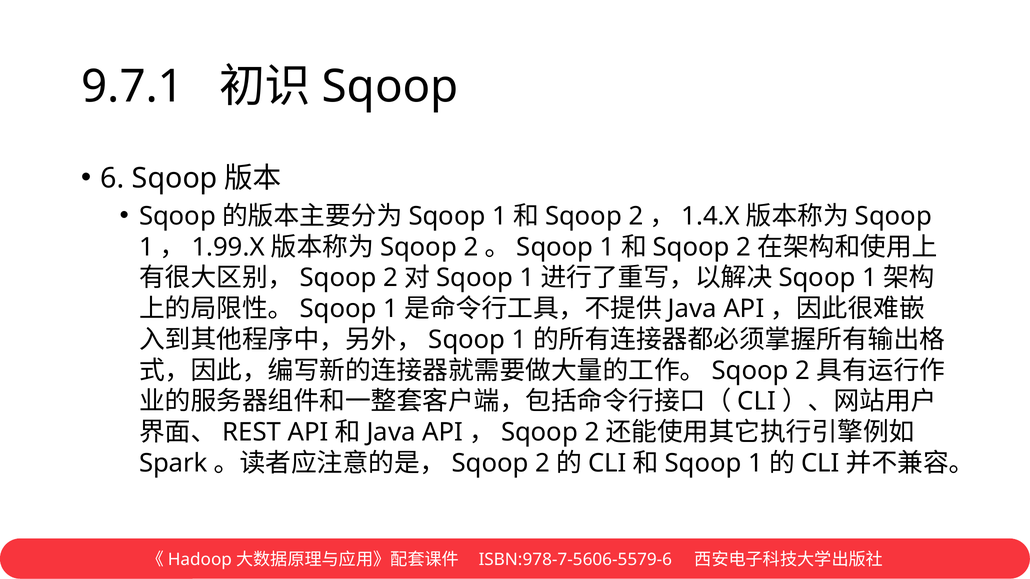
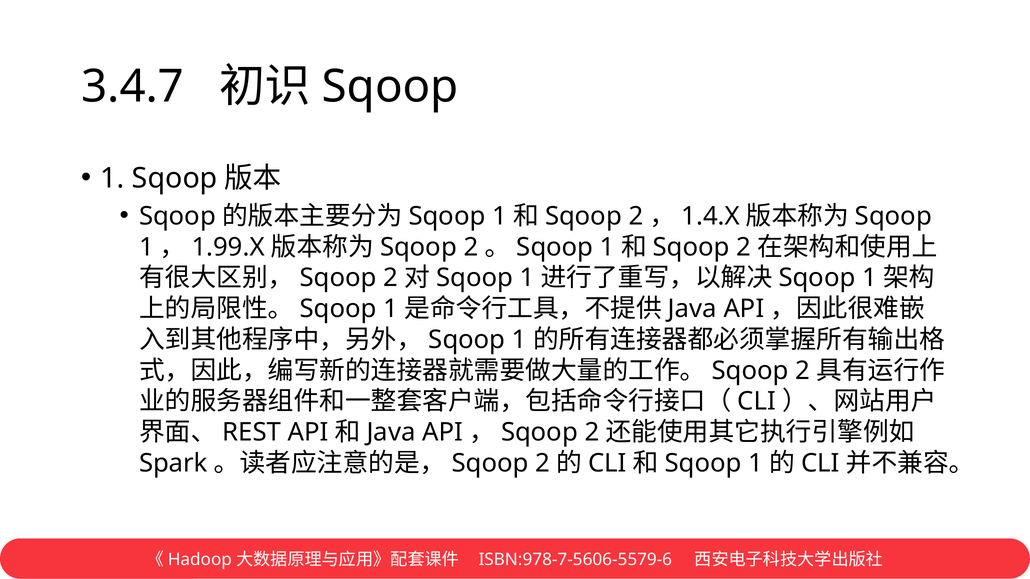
9.7.1: 9.7.1 -> 3.4.7 (133, 87)
6: 6 -> 1 (112, 179)
